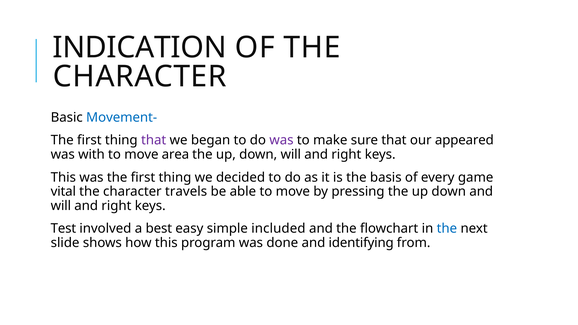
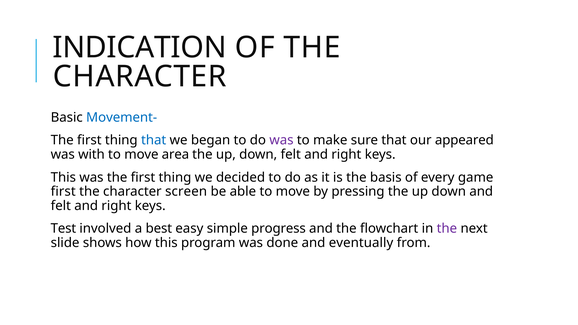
that colour: purple -> blue (154, 140)
down will: will -> felt (291, 155)
vital: vital -> first (63, 192)
travels: travels -> screen (186, 192)
will: will -> felt (61, 206)
included: included -> progress (279, 229)
the colour: blue -> purple (447, 229)
identifying: identifying -> eventually (361, 243)
